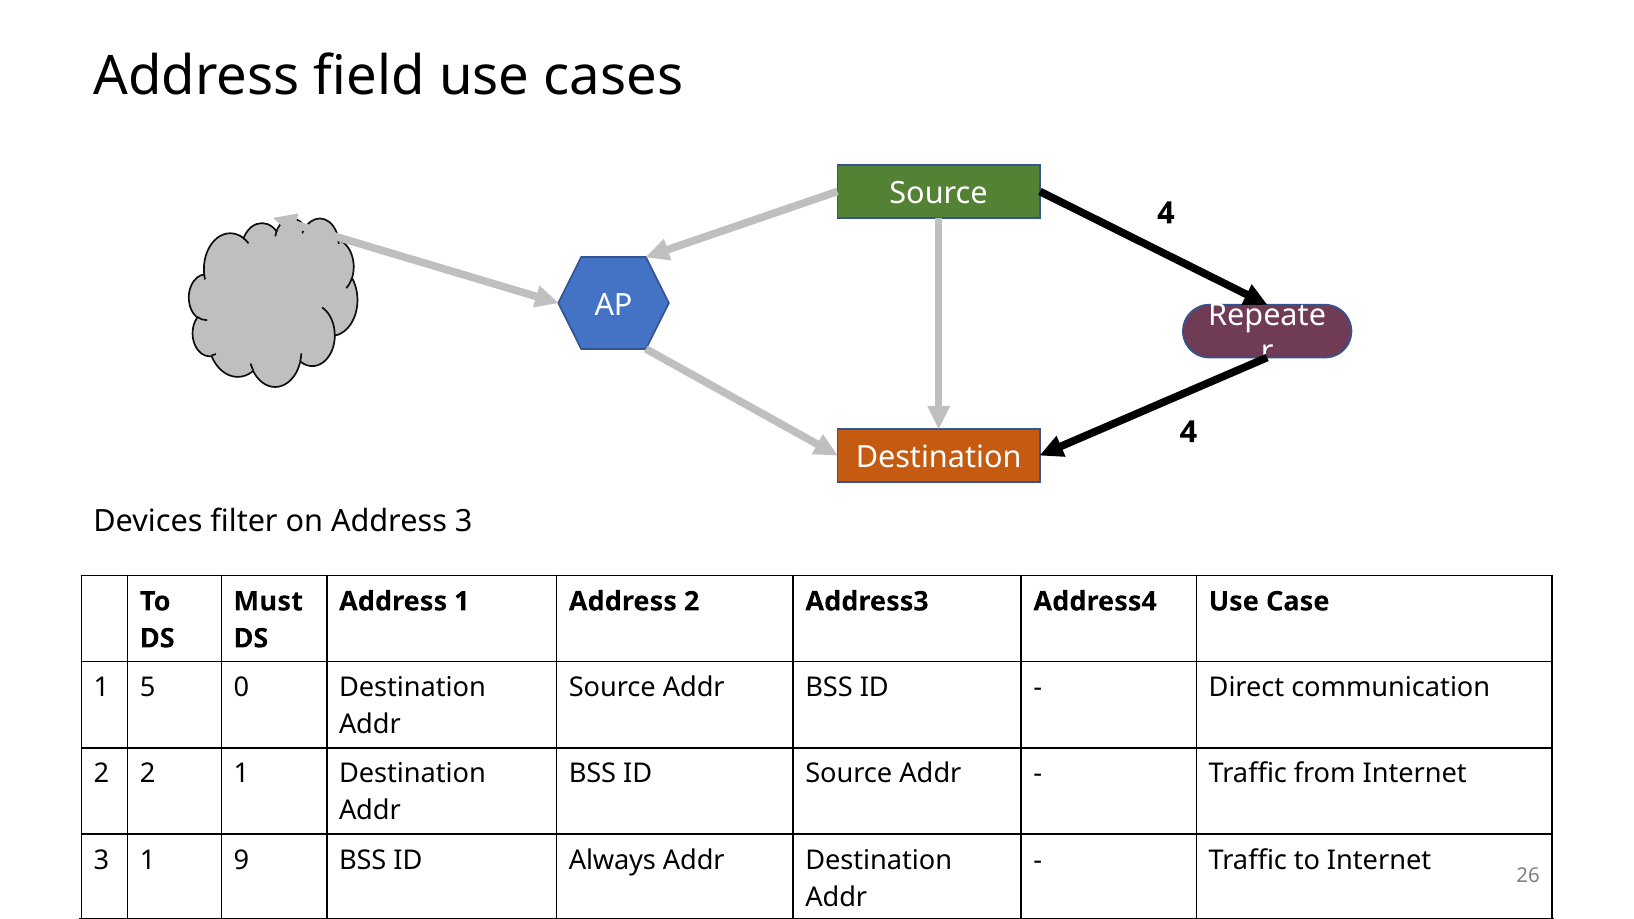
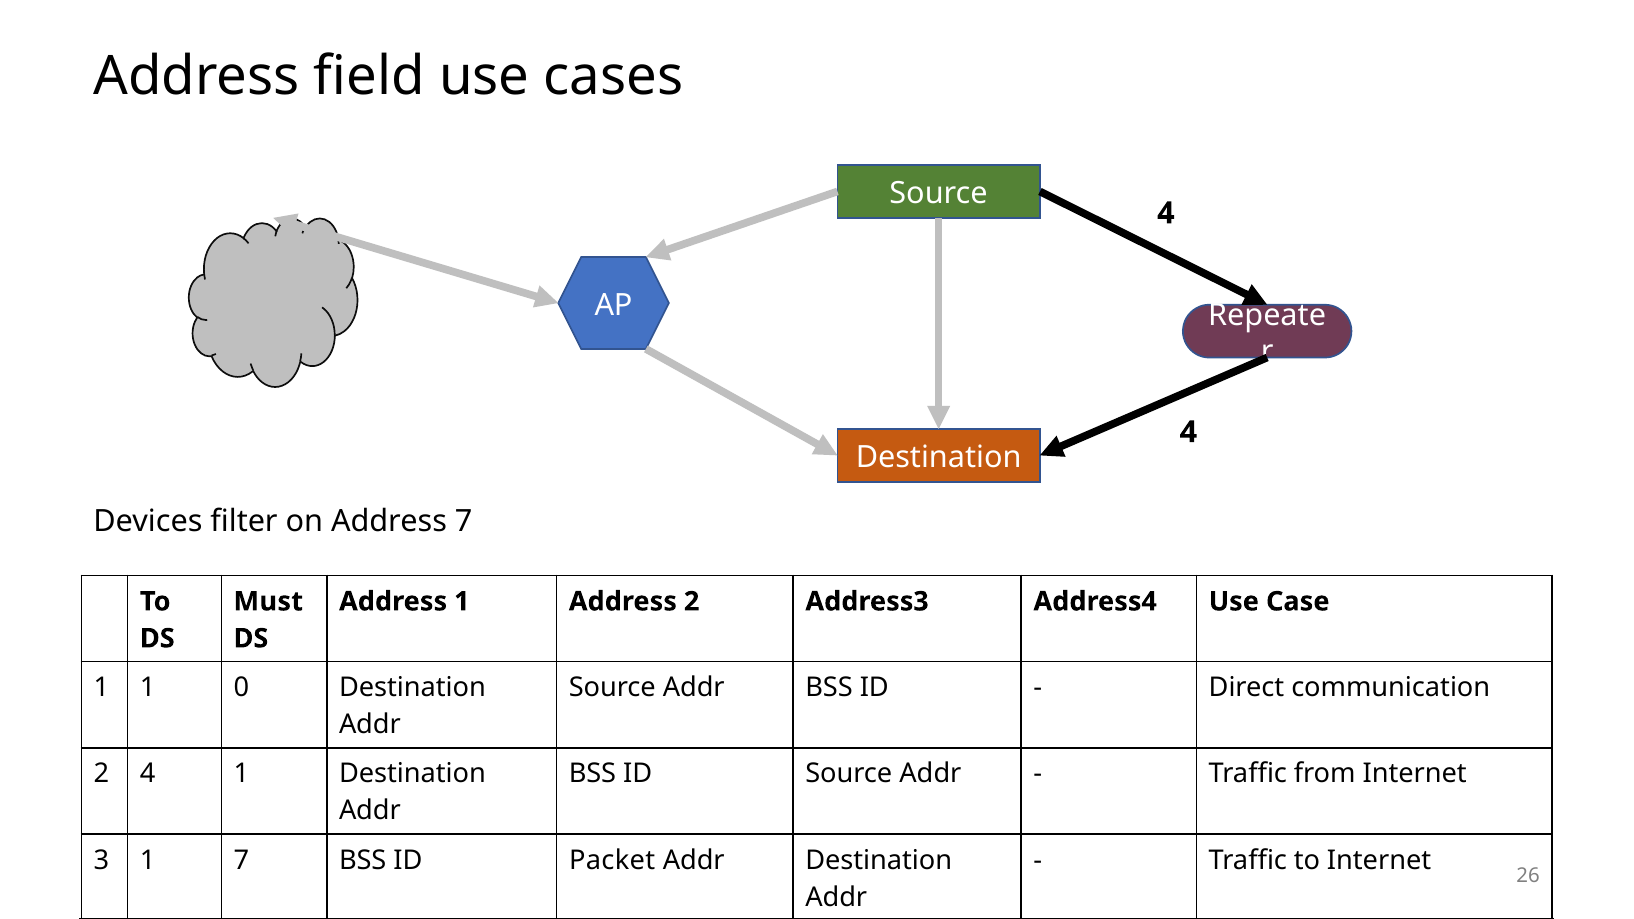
Address 3: 3 -> 7 (464, 522)
5: 5 -> 1 (148, 688)
2 2: 2 -> 4 (148, 774)
1 9: 9 -> 7 (241, 860)
Always: Always -> Packet (612, 860)
